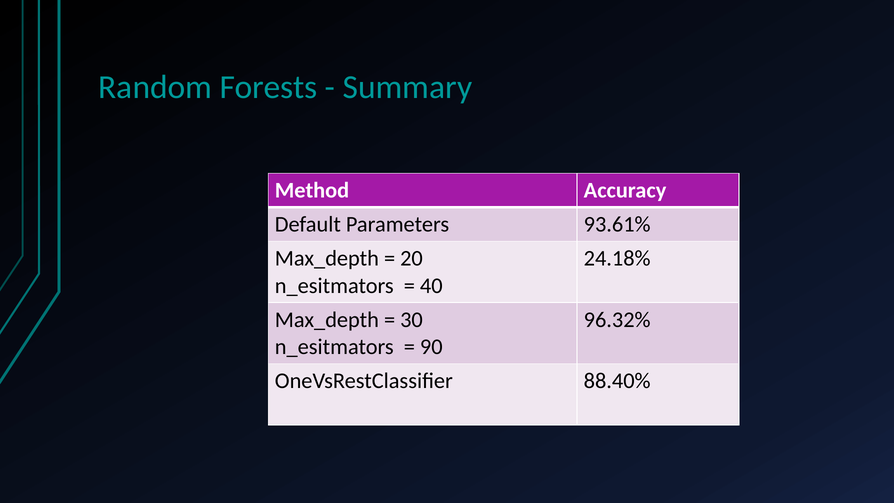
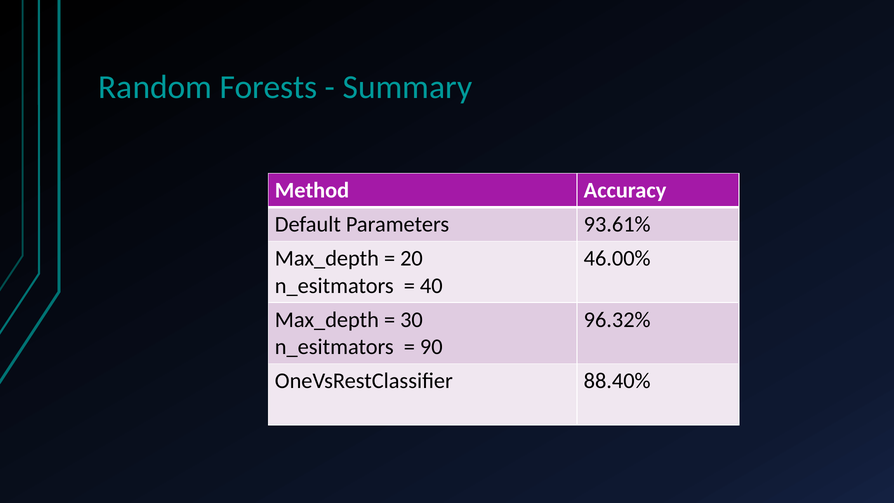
24.18%: 24.18% -> 46.00% (617, 258)
